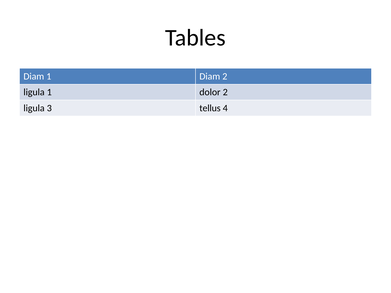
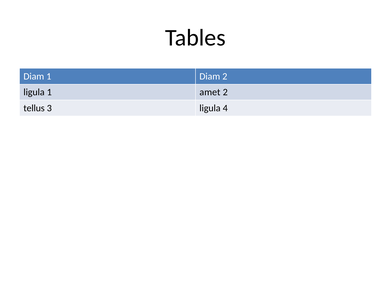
dolor: dolor -> amet (210, 92)
ligula: ligula -> tellus (34, 108)
3 tellus: tellus -> ligula (210, 108)
